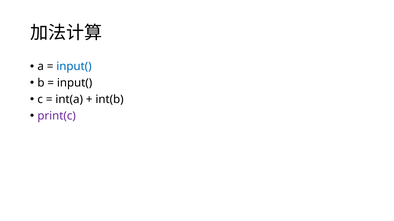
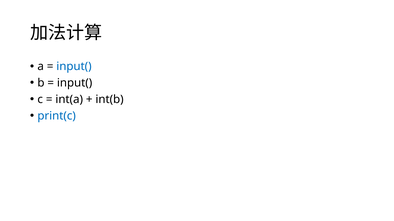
print(c colour: purple -> blue (57, 116)
